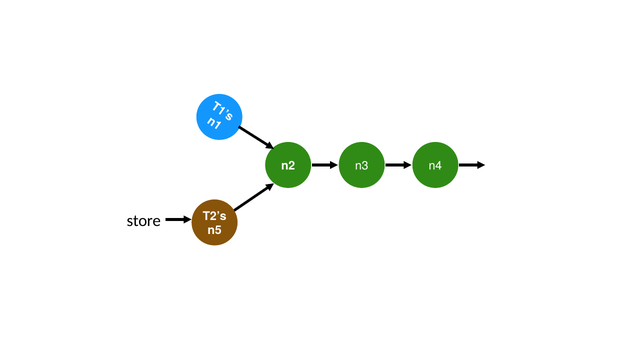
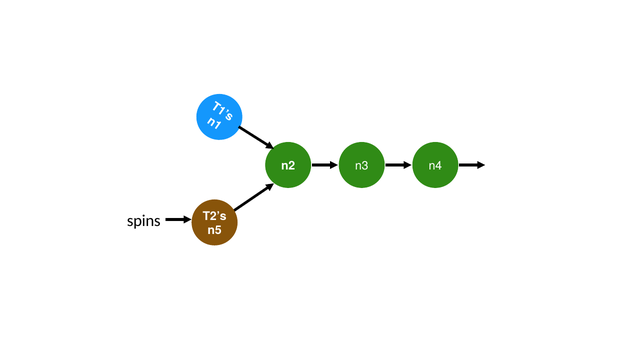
store: store -> spins (144, 221)
